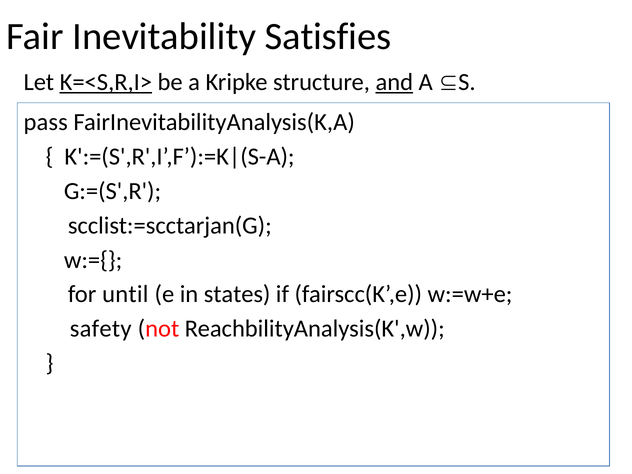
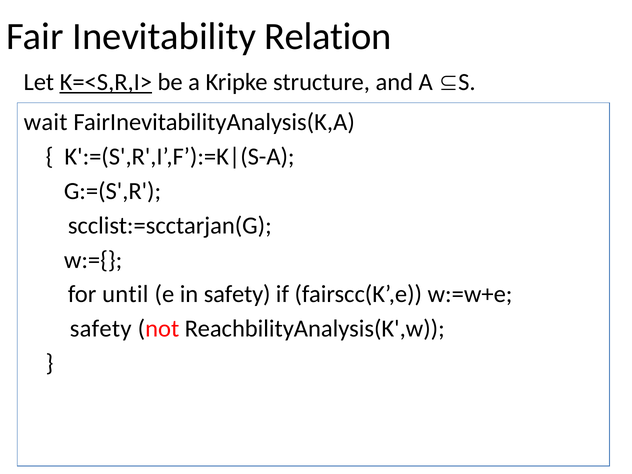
Satisfies: Satisfies -> Relation (328, 37)
and underline: present -> none (394, 82)
pass: pass -> wait (46, 122)
in states: states -> safety (237, 294)
